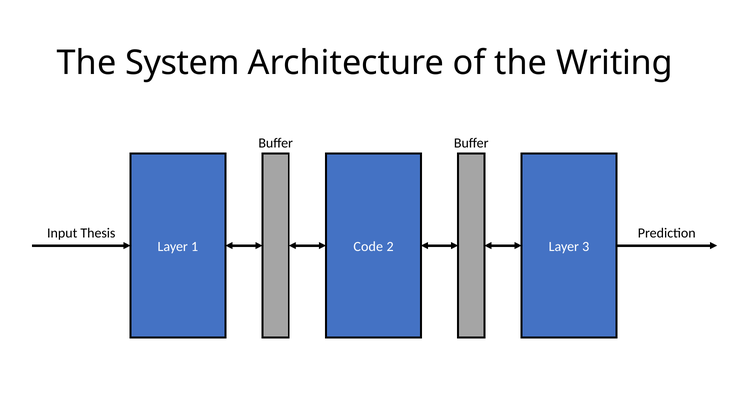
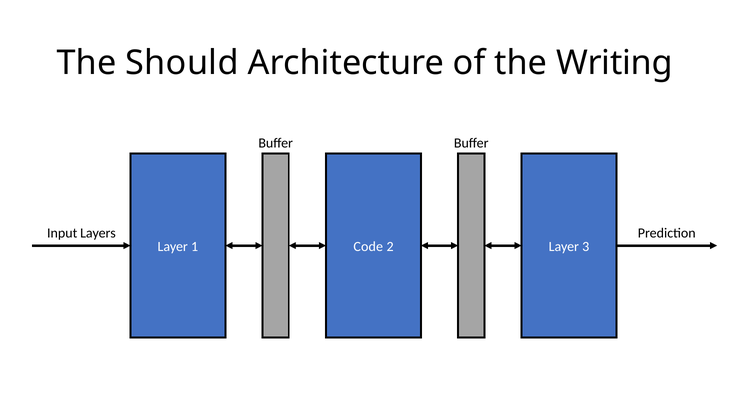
System: System -> Should (182, 63)
Thesis: Thesis -> Layers (98, 233)
